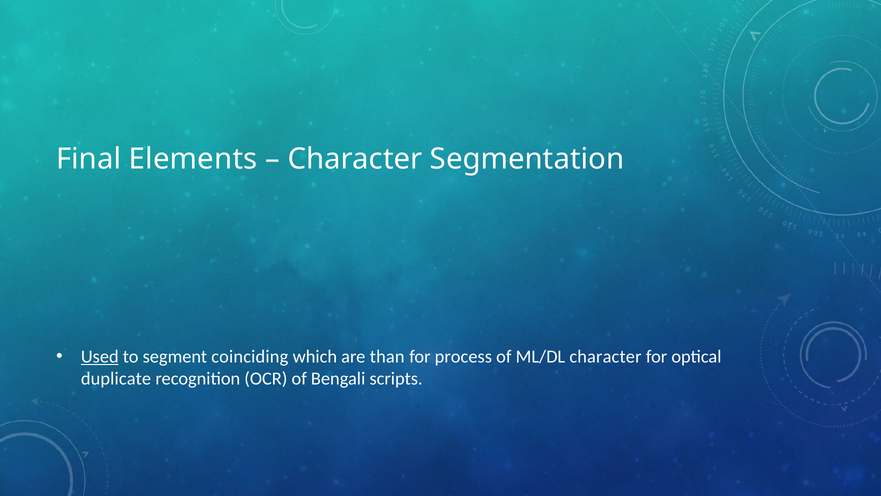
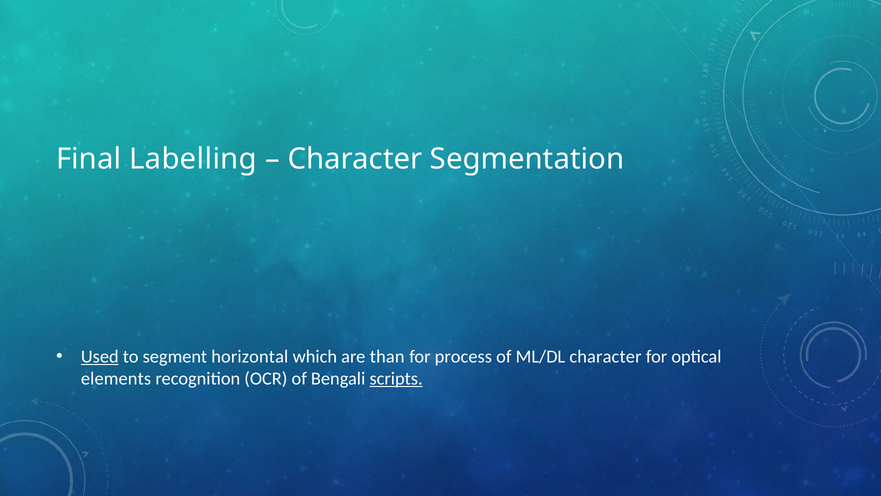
Elements: Elements -> Labelling (193, 159)
coinciding: coinciding -> horizontal (250, 356)
duplicate: duplicate -> elements (116, 378)
scripts underline: none -> present (396, 378)
